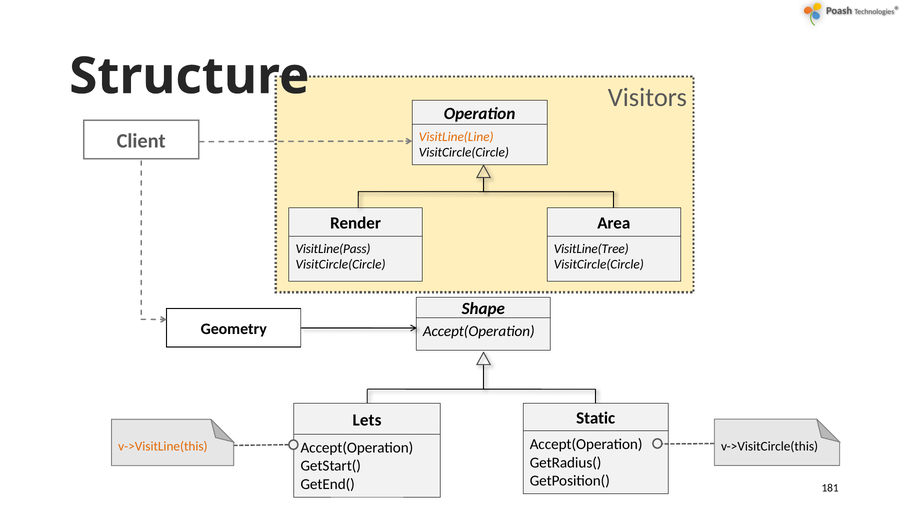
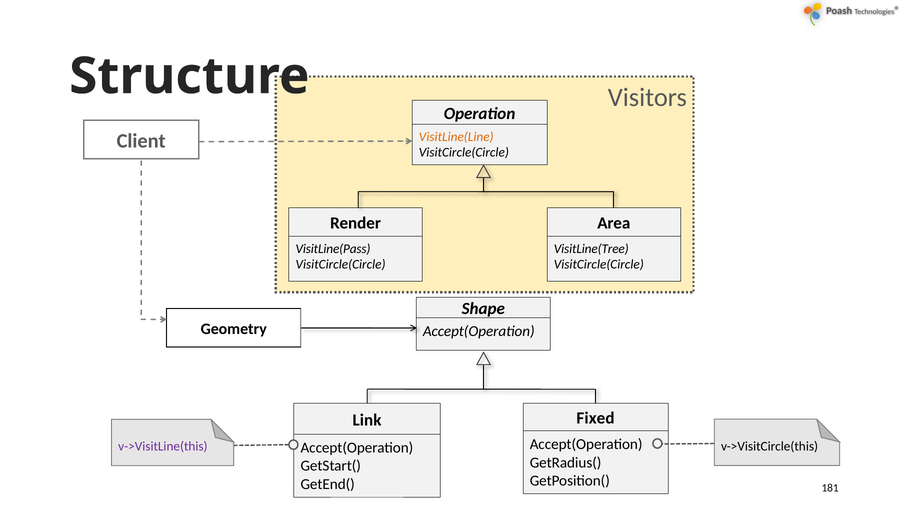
Static: Static -> Fixed (596, 418)
Lets: Lets -> Link (367, 420)
v->VisitLine(this colour: orange -> purple (163, 446)
